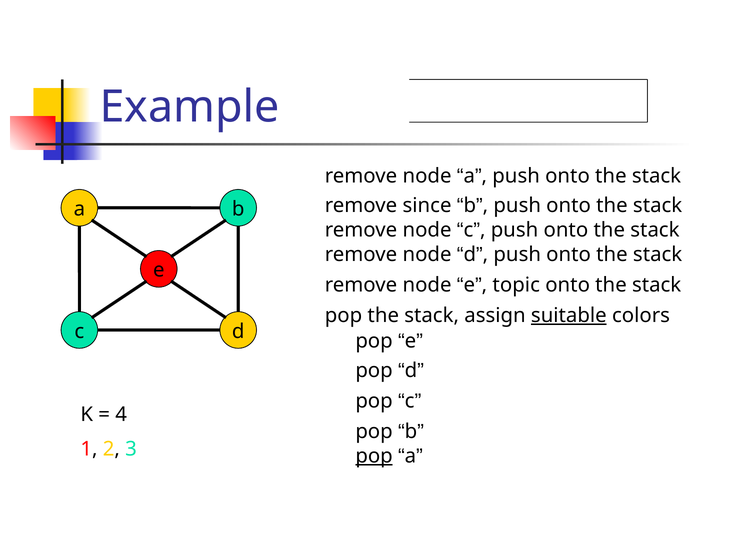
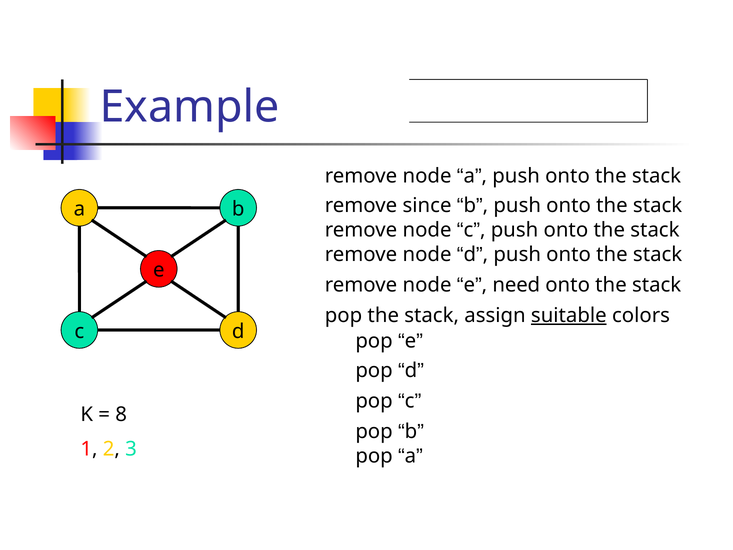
topic: topic -> need (516, 285)
4: 4 -> 8 (121, 414)
pop underline: present -> none (374, 456)
